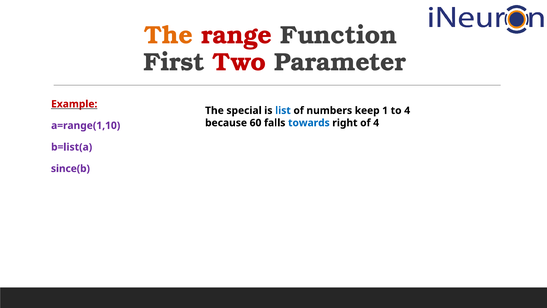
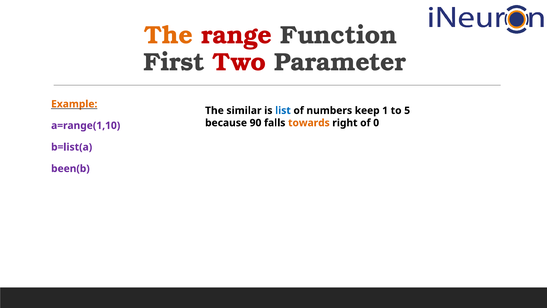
Example colour: red -> orange (74, 104)
special: special -> similar (244, 110)
to 4: 4 -> 5 (407, 110)
60: 60 -> 90 (256, 123)
towards colour: blue -> orange (309, 123)
of 4: 4 -> 0 (376, 123)
since(b: since(b -> been(b (70, 168)
